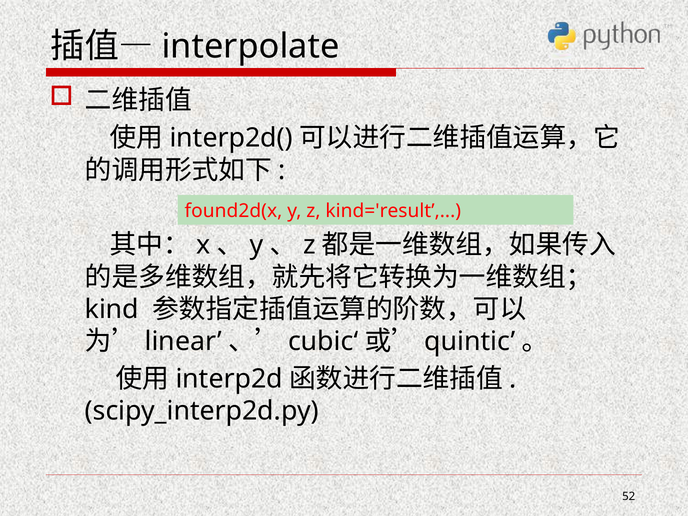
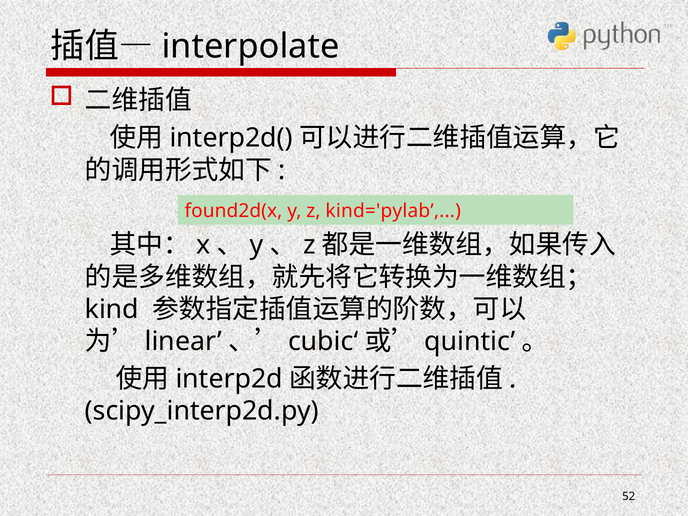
kind='result: kind='result -> kind='pylab (393, 211)
